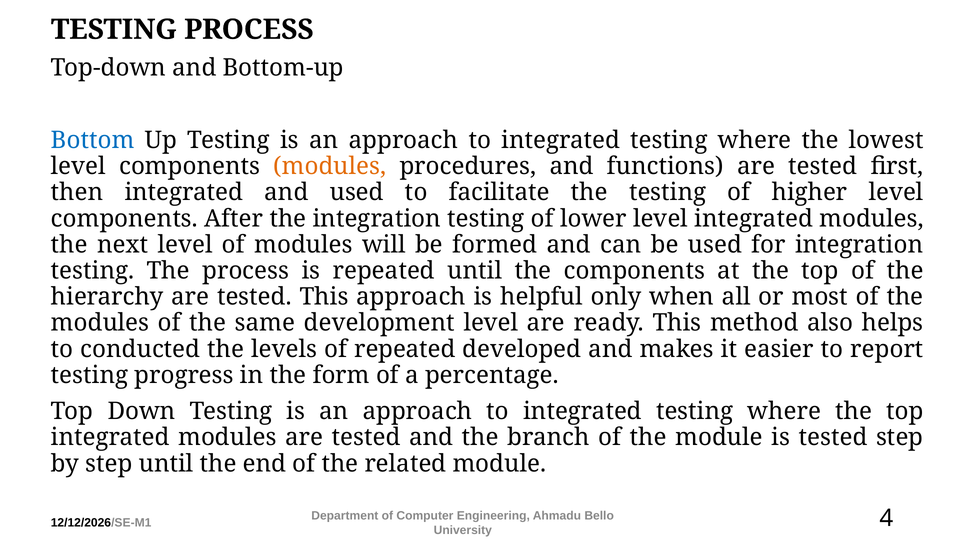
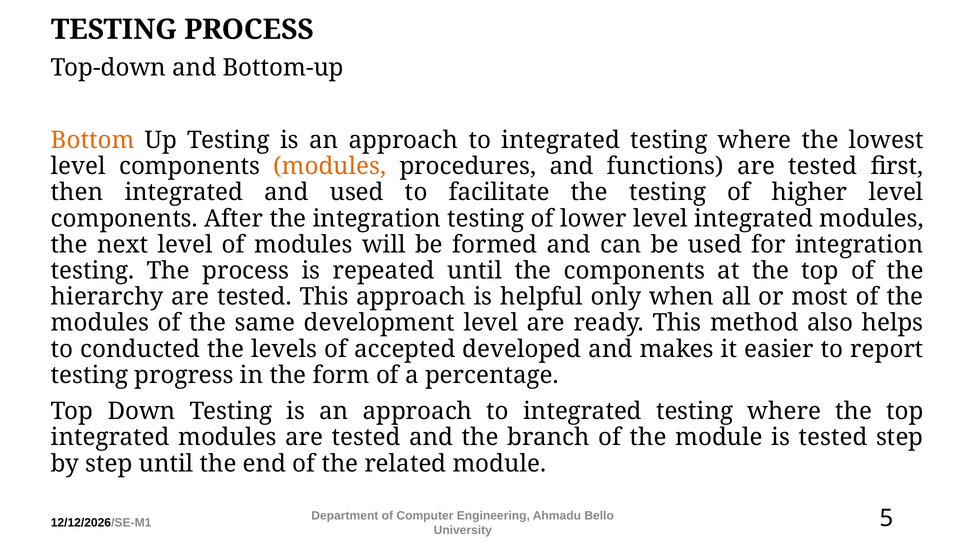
Bottom colour: blue -> orange (93, 140)
of repeated: repeated -> accepted (405, 349)
4: 4 -> 5 (886, 518)
